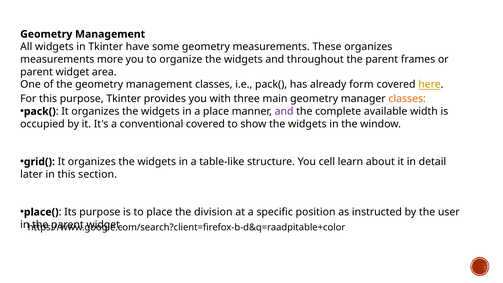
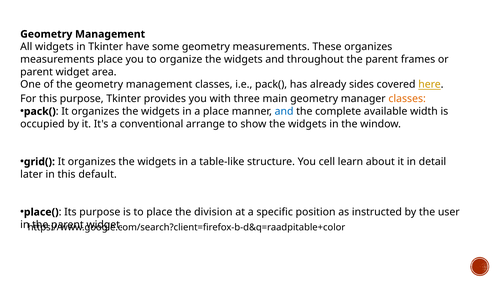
measurements more: more -> place (110, 59)
form: form -> sides (362, 84)
and colour: purple -> blue (284, 111)
conventional covered: covered -> arrange (205, 124)
section: section -> default (98, 174)
